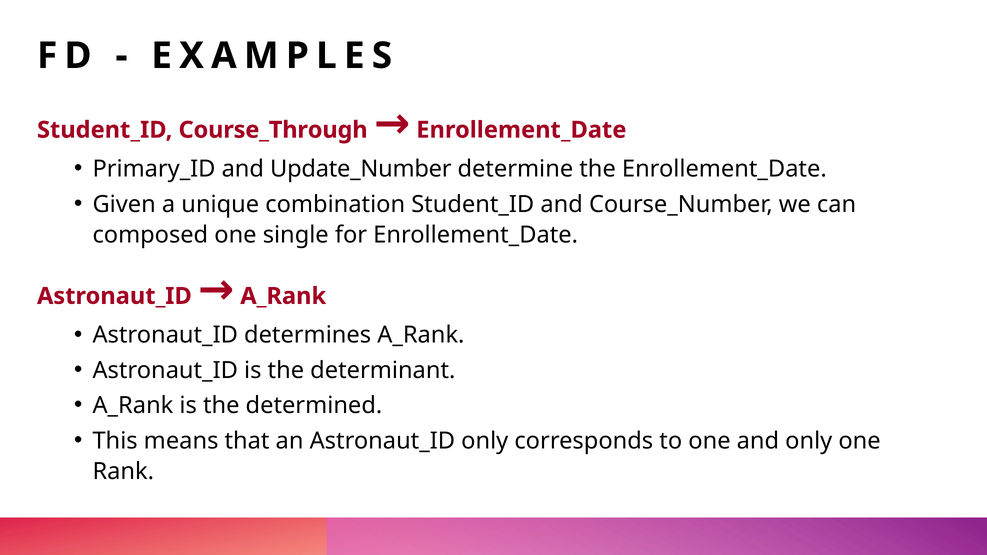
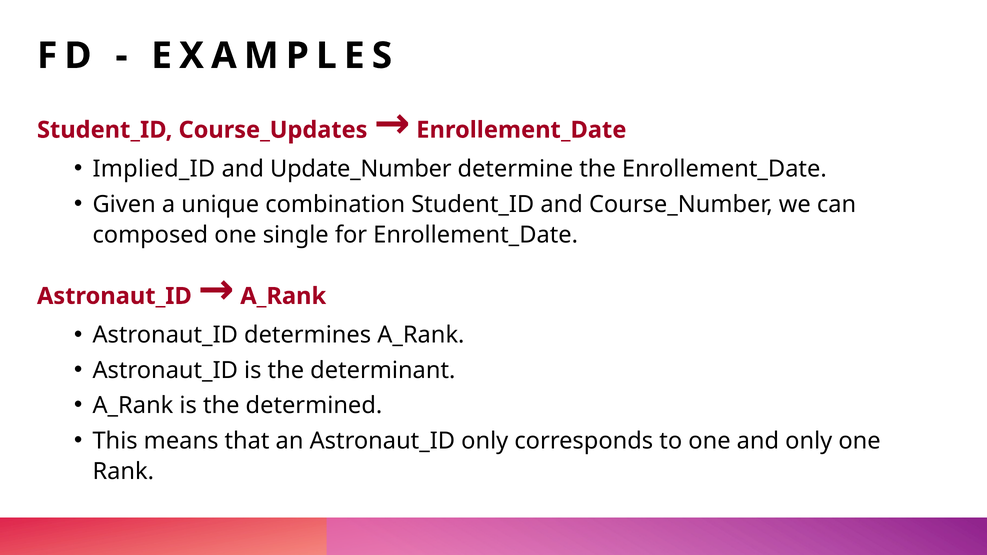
Course_Through: Course_Through -> Course_Updates (273, 130)
Primary_ID: Primary_ID -> Implied_ID (154, 169)
